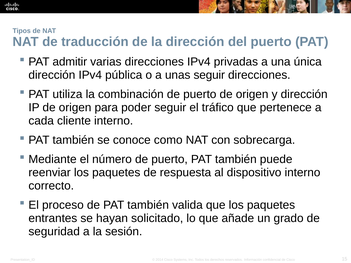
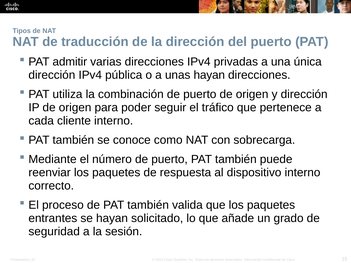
unas seguir: seguir -> hayan (209, 75)
